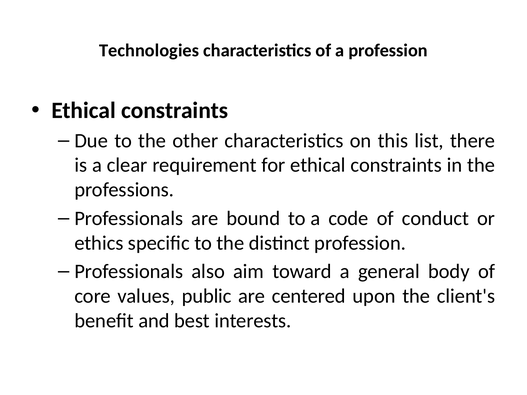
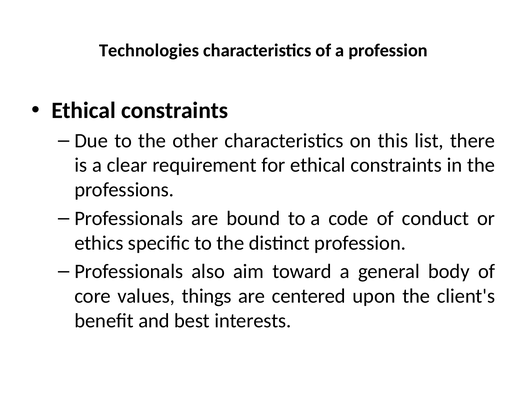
public: public -> things (207, 296)
